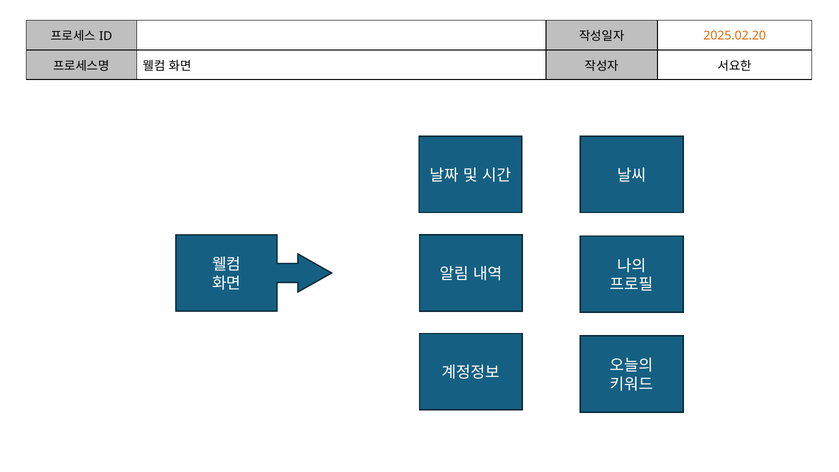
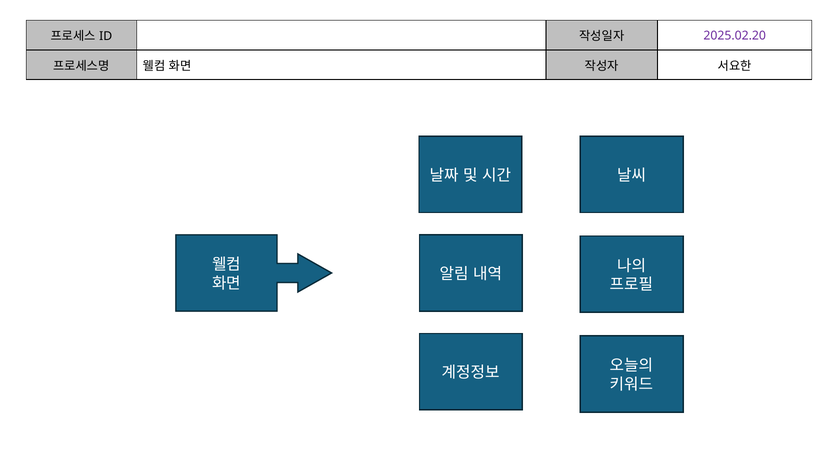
2025.02.20 colour: orange -> purple (735, 36)
